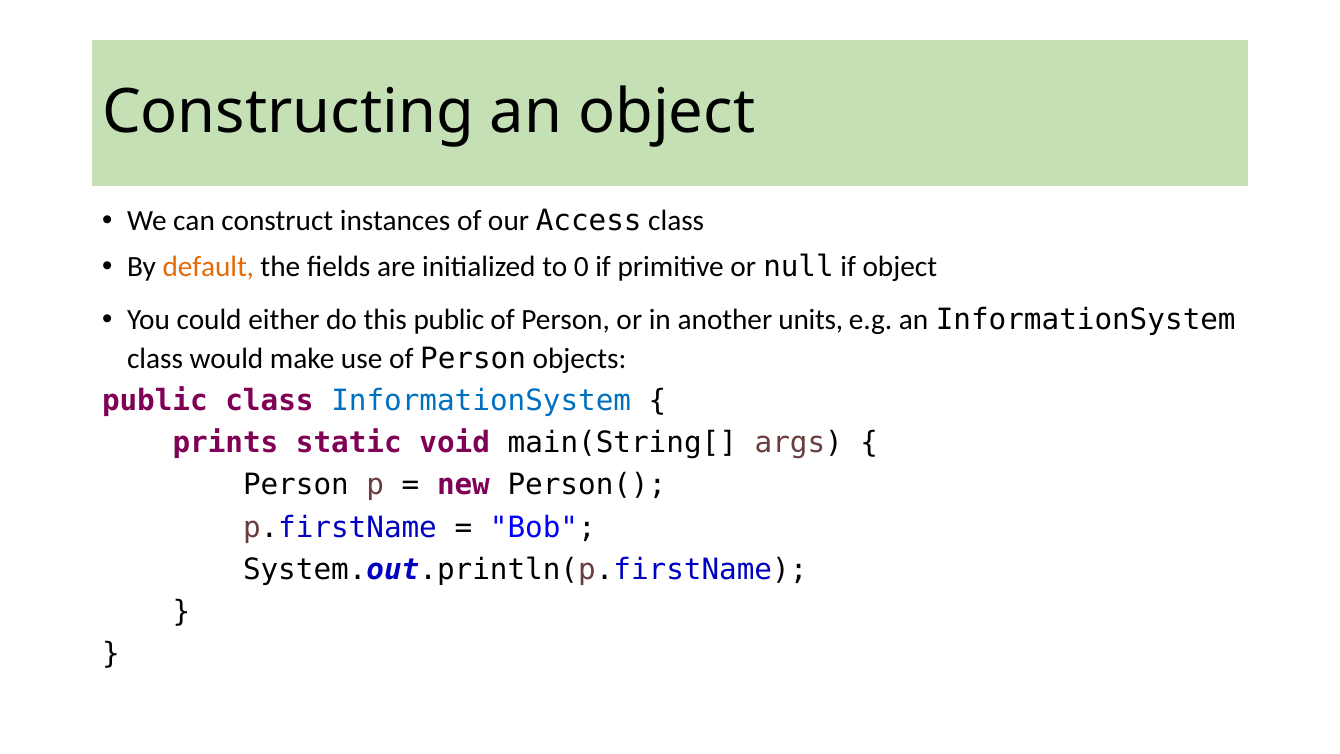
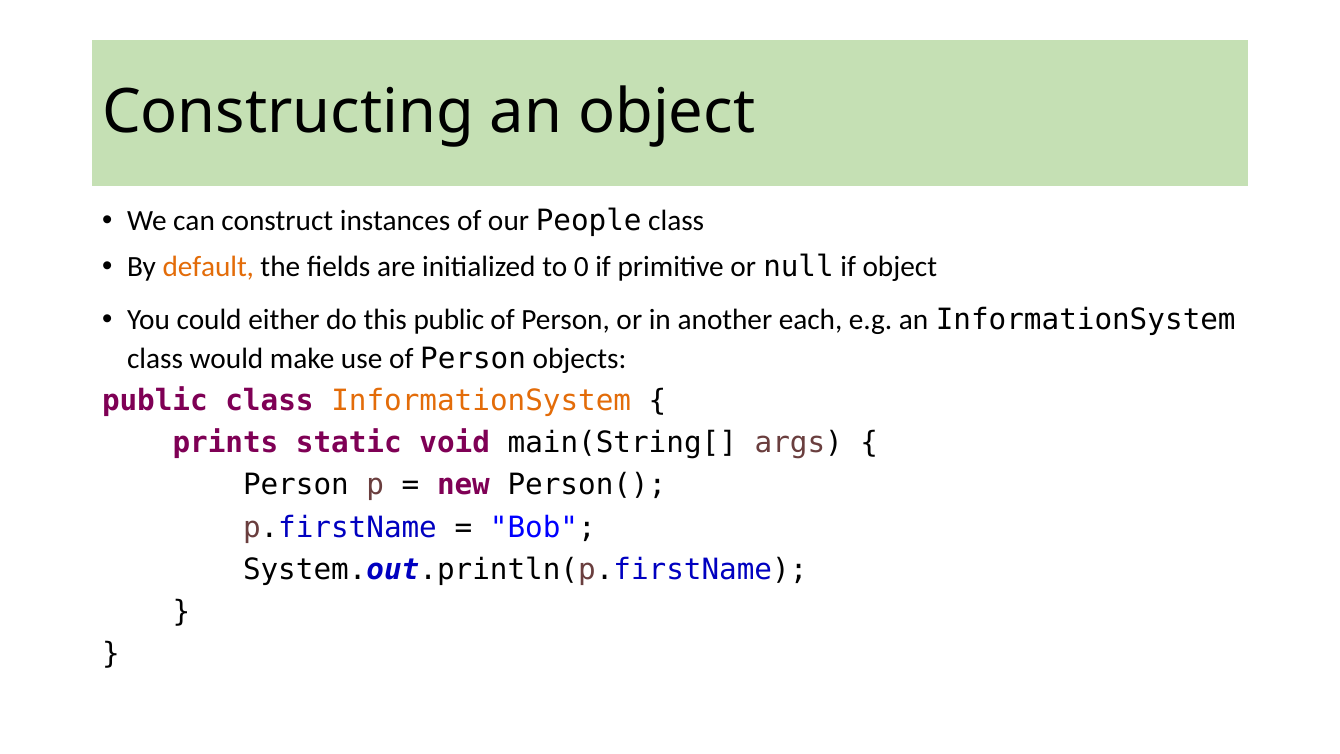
Access: Access -> People (589, 221)
units: units -> each (811, 320)
InformationSystem colour: blue -> orange (481, 401)
